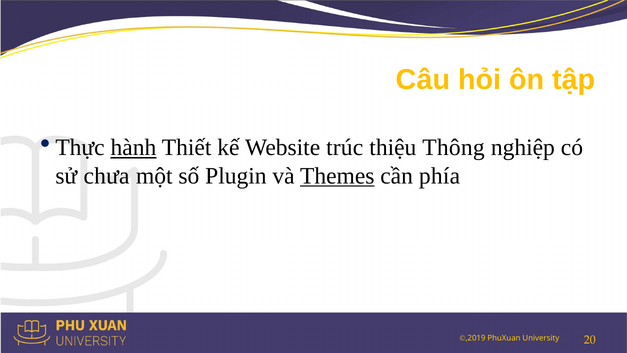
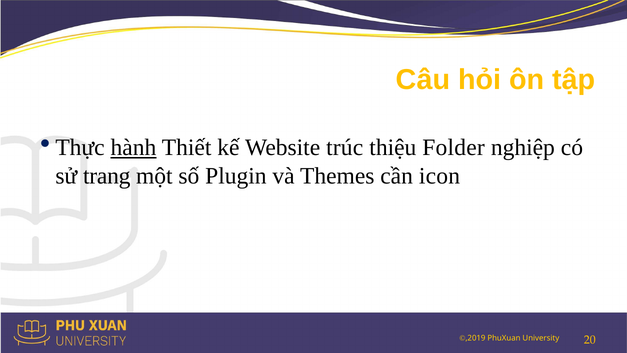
Thông: Thông -> Folder (454, 147)
chưa: chưa -> trang (107, 176)
Themes underline: present -> none (337, 176)
phía: phía -> icon (440, 176)
